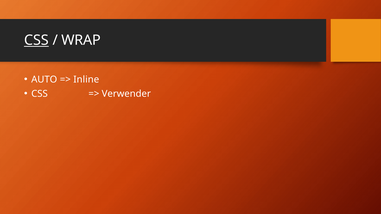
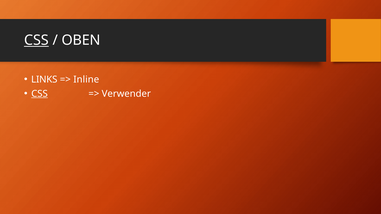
WRAP: WRAP -> OBEN (81, 40)
AUTO: AUTO -> LINKS (44, 80)
CSS underline: none -> present (39, 94)
